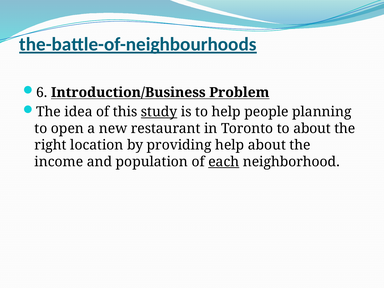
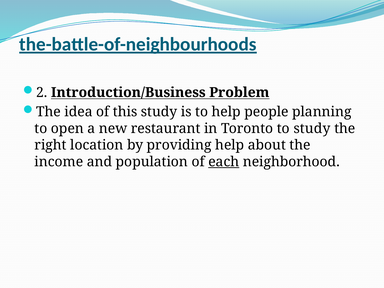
6: 6 -> 2 (42, 92)
study underline: present -> none (159, 112)
to about: about -> study (312, 128)
